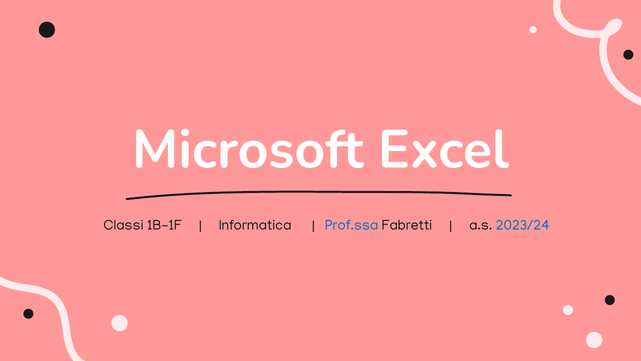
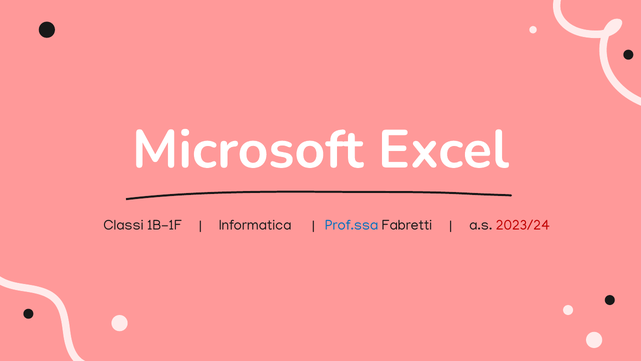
2023/24 colour: blue -> red (523, 225)
